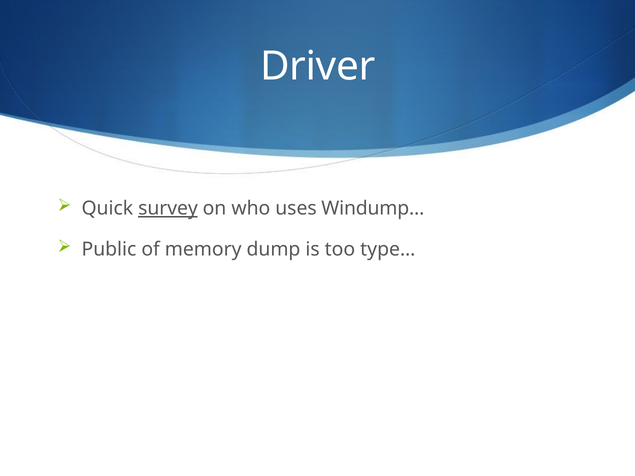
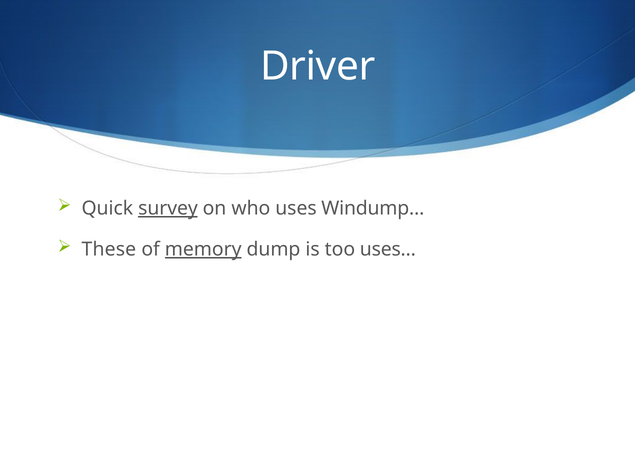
Public: Public -> These (109, 249)
memory underline: none -> present (203, 249)
type…: type… -> uses… (388, 249)
